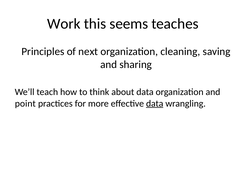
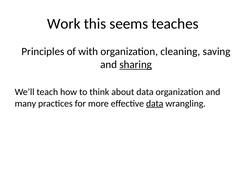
next: next -> with (88, 52)
sharing underline: none -> present (136, 65)
point: point -> many (25, 104)
